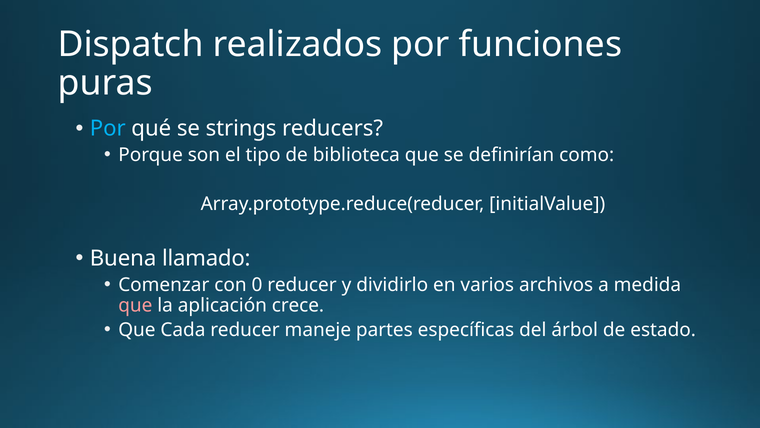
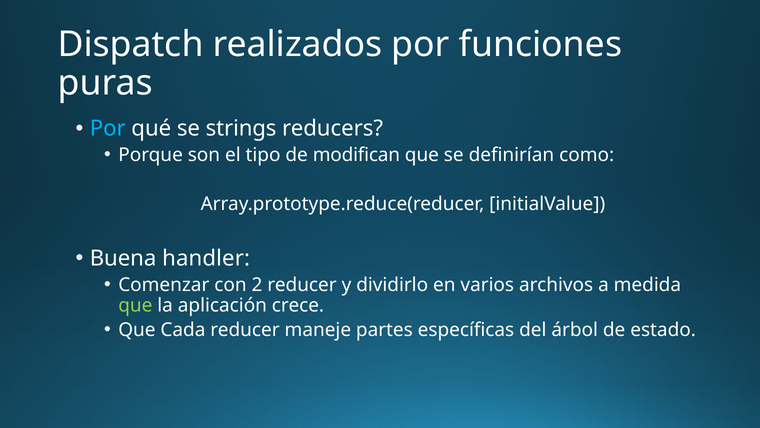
biblioteca: biblioteca -> modifican (356, 155)
llamado: llamado -> handler (206, 258)
0: 0 -> 2 (257, 284)
que colour: pink -> light green (135, 305)
